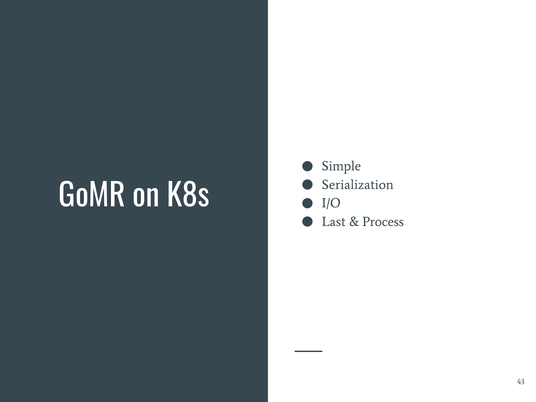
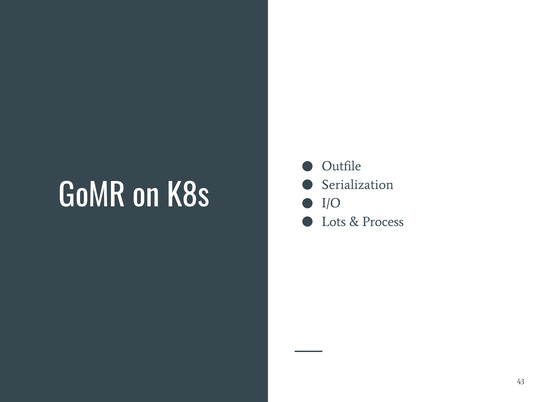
Simple: Simple -> Outfile (341, 166)
Last: Last -> Lots (334, 222)
